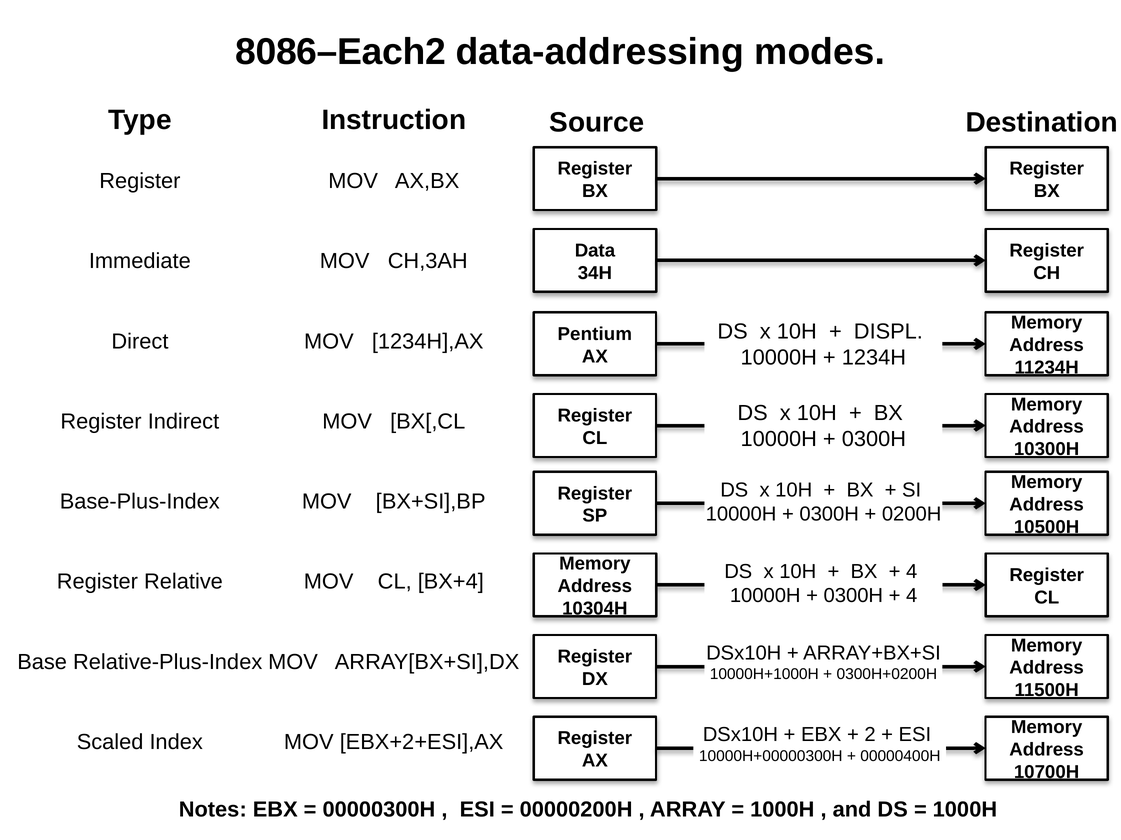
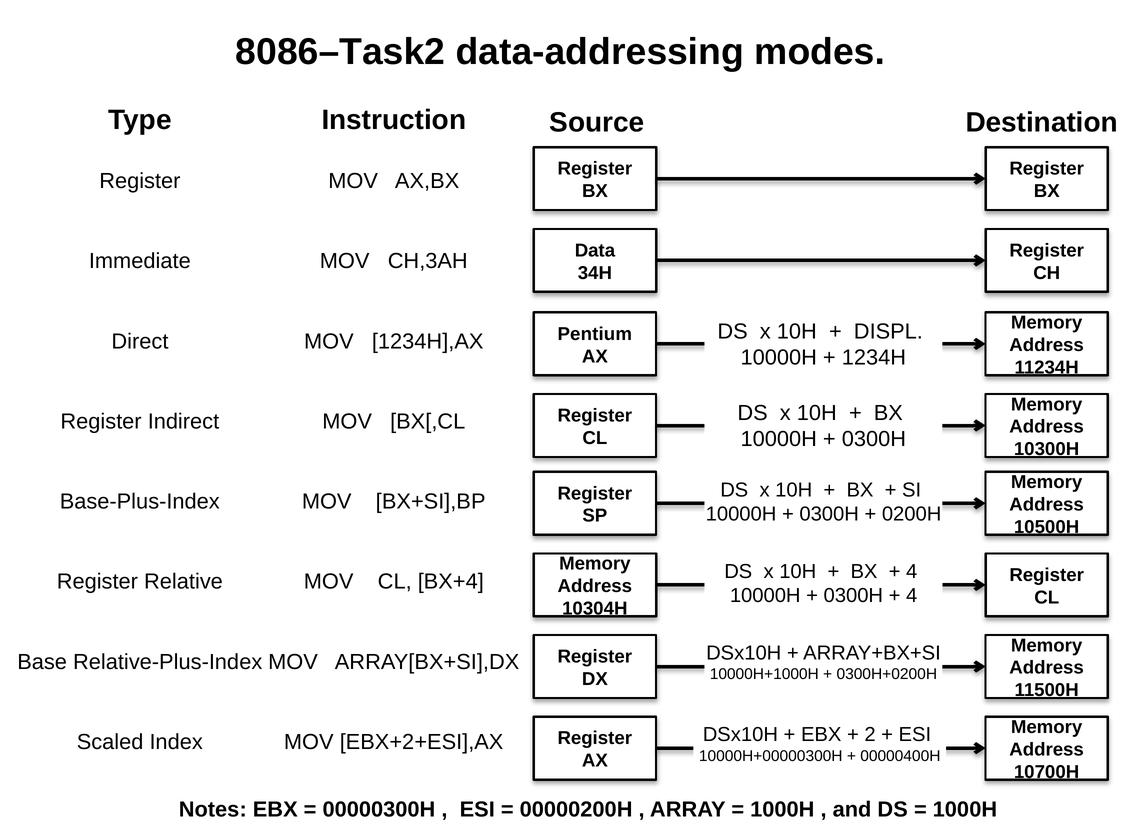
8086–Each2: 8086–Each2 -> 8086–Task2 (340, 52)
